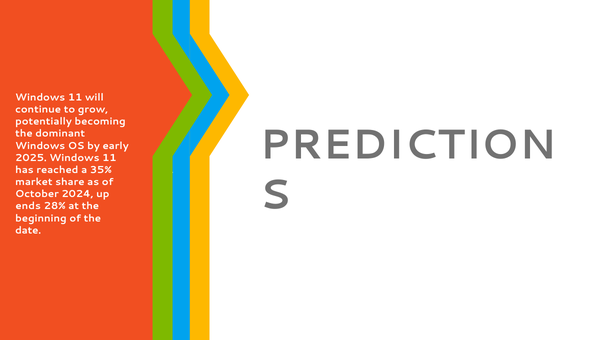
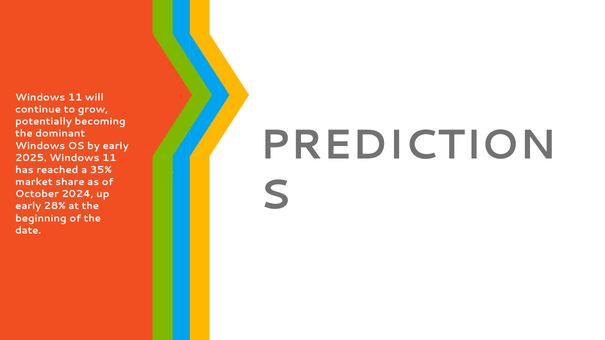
ends: ends -> early (28, 206)
